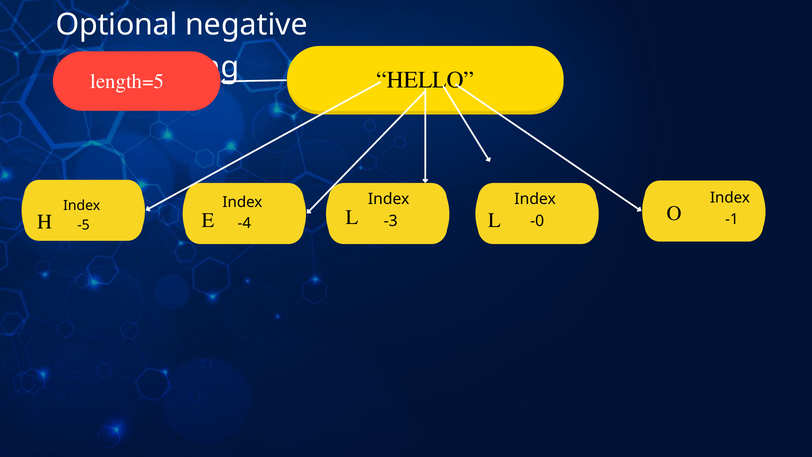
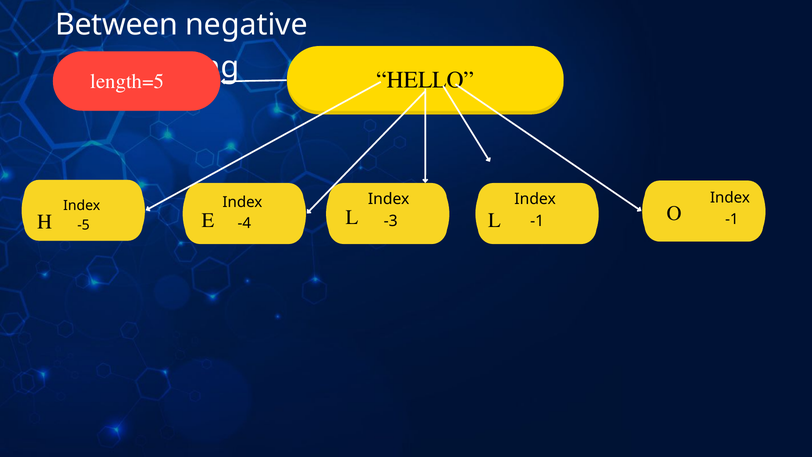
Optional: Optional -> Between (117, 25)
-0: -0 -> -1 (537, 221)
